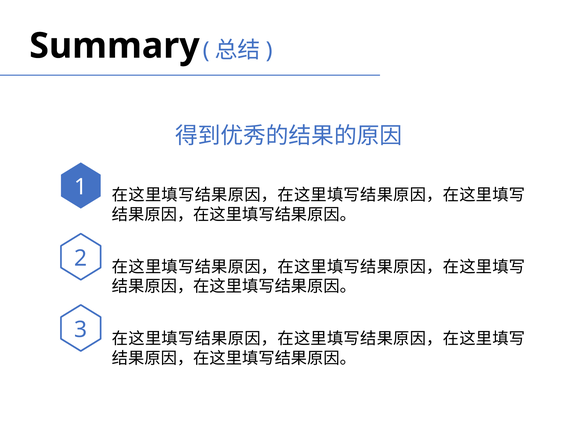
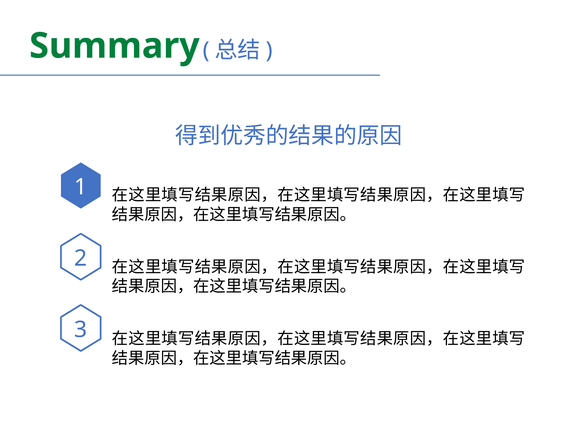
Summary colour: black -> green (114, 46)
